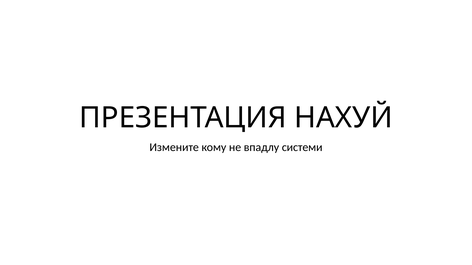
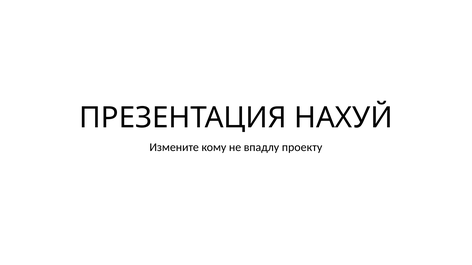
системи: системи -> проекту (302, 148)
